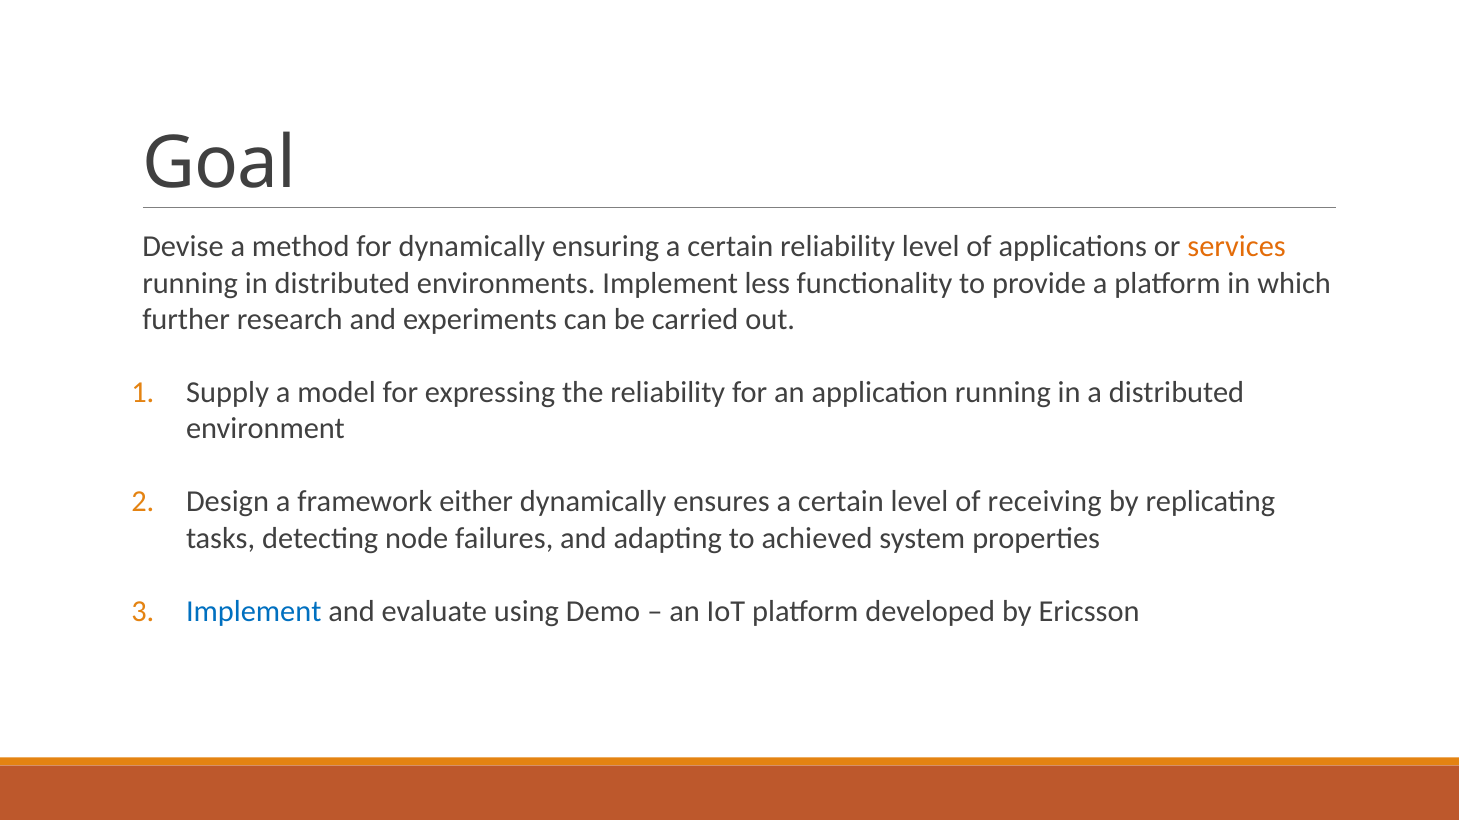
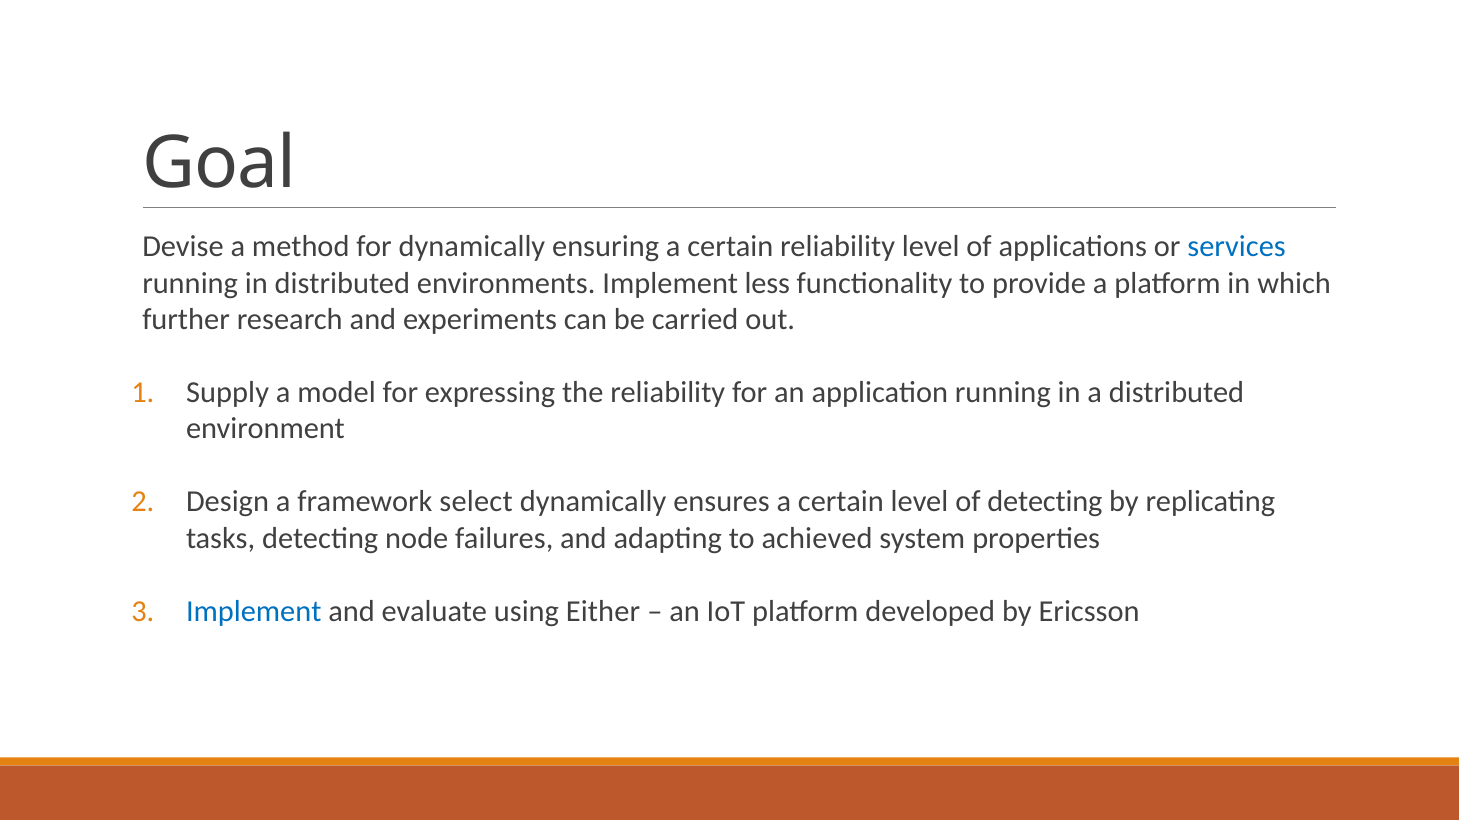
services colour: orange -> blue (1237, 247)
either: either -> select (476, 502)
of receiving: receiving -> detecting (1045, 502)
Demo: Demo -> Either (603, 612)
